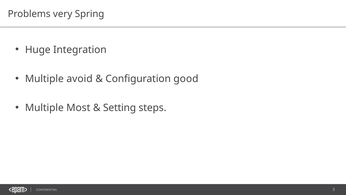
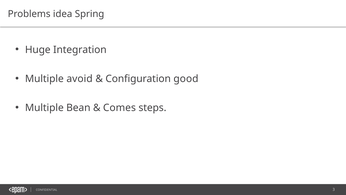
very: very -> idea (63, 14)
Most: Most -> Bean (78, 108)
Setting: Setting -> Comes (119, 108)
